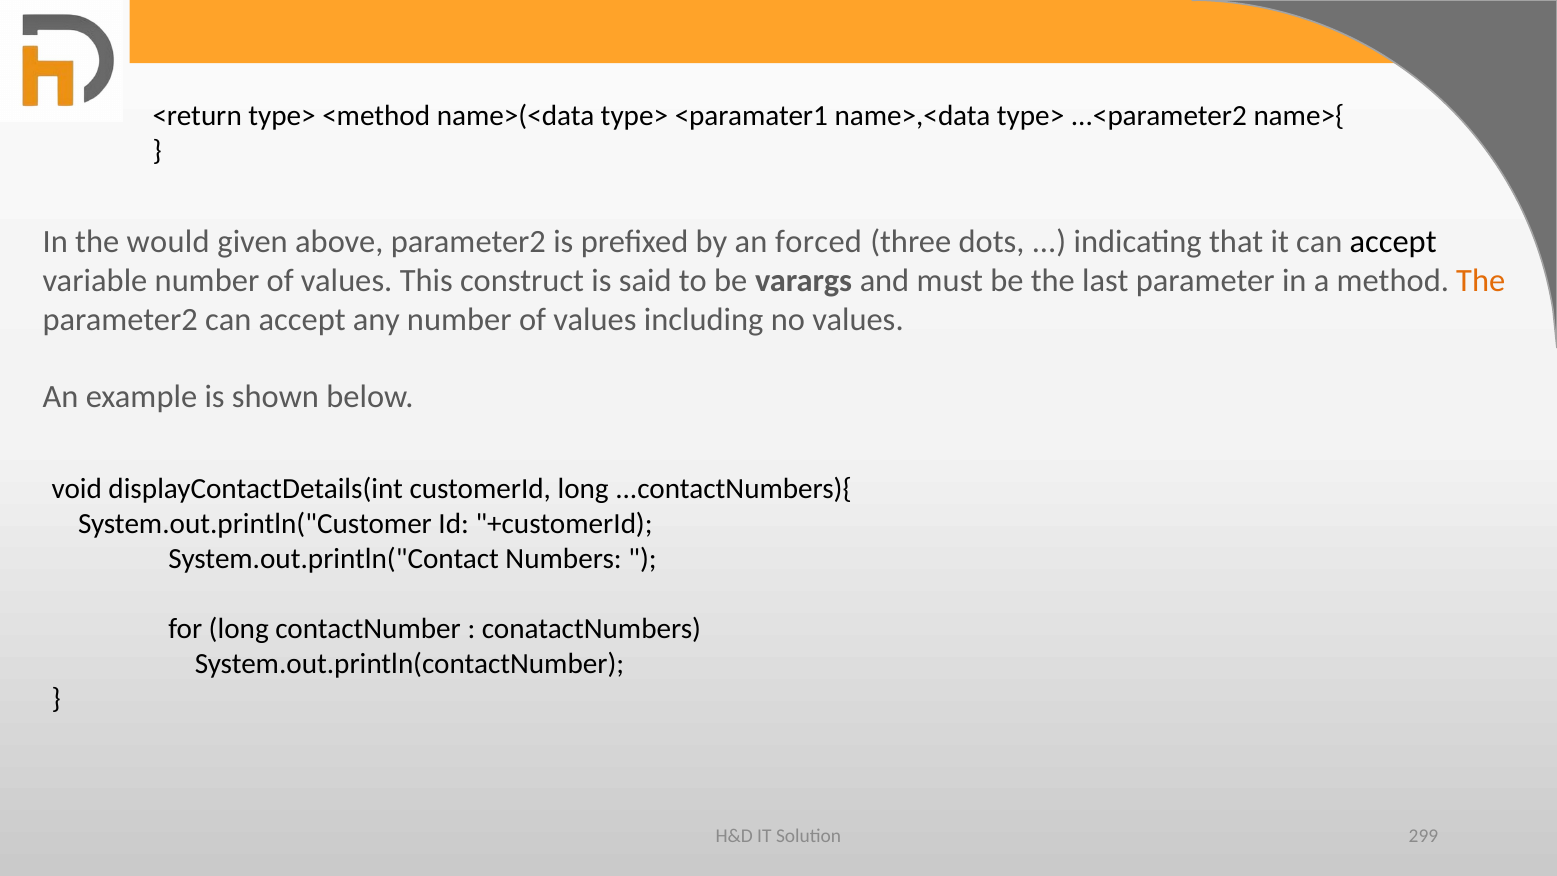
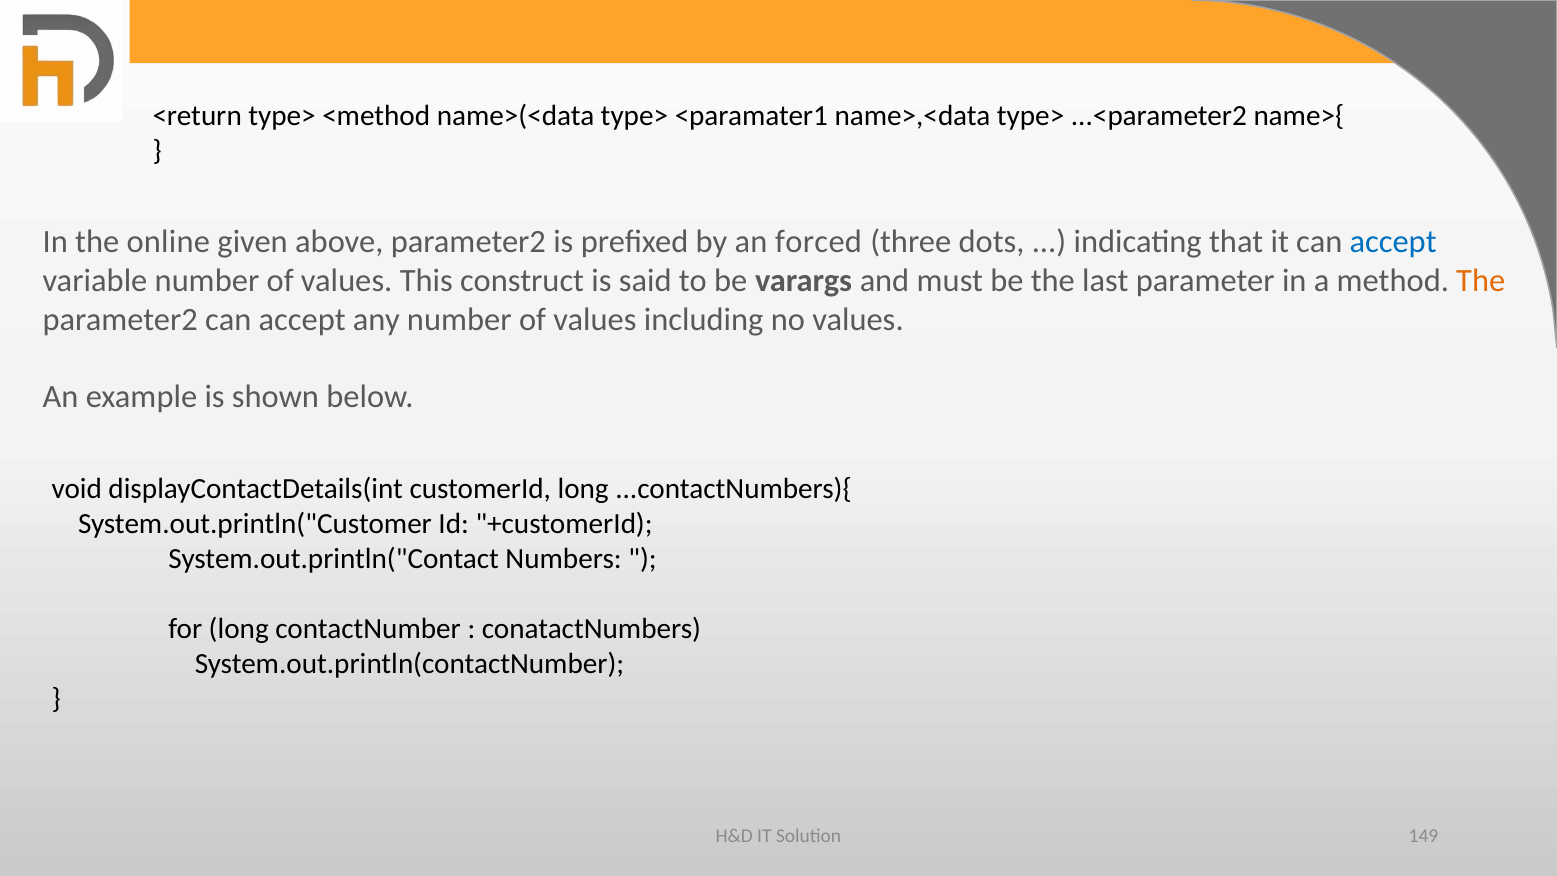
would: would -> online (168, 241)
accept colour: black -> blue (1393, 241)
299: 299 -> 149 (1423, 836)
